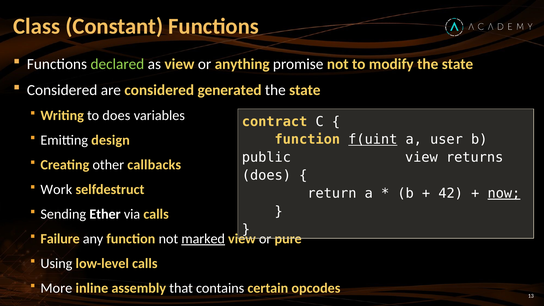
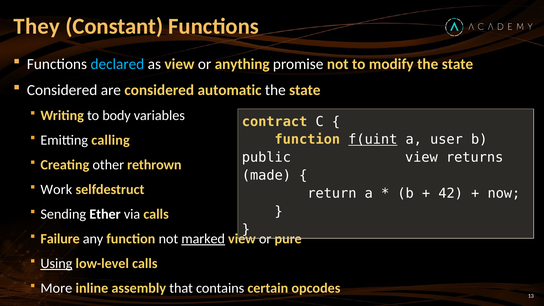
Class: Class -> They (37, 26)
declared colour: light green -> light blue (117, 64)
generated: generated -> automatic (230, 90)
to does: does -> body (117, 116)
design: design -> calling (111, 140)
callbacks: callbacks -> rethrown (154, 165)
does: does -> made (266, 175)
now underline: present -> none (504, 193)
Using underline: none -> present (56, 263)
